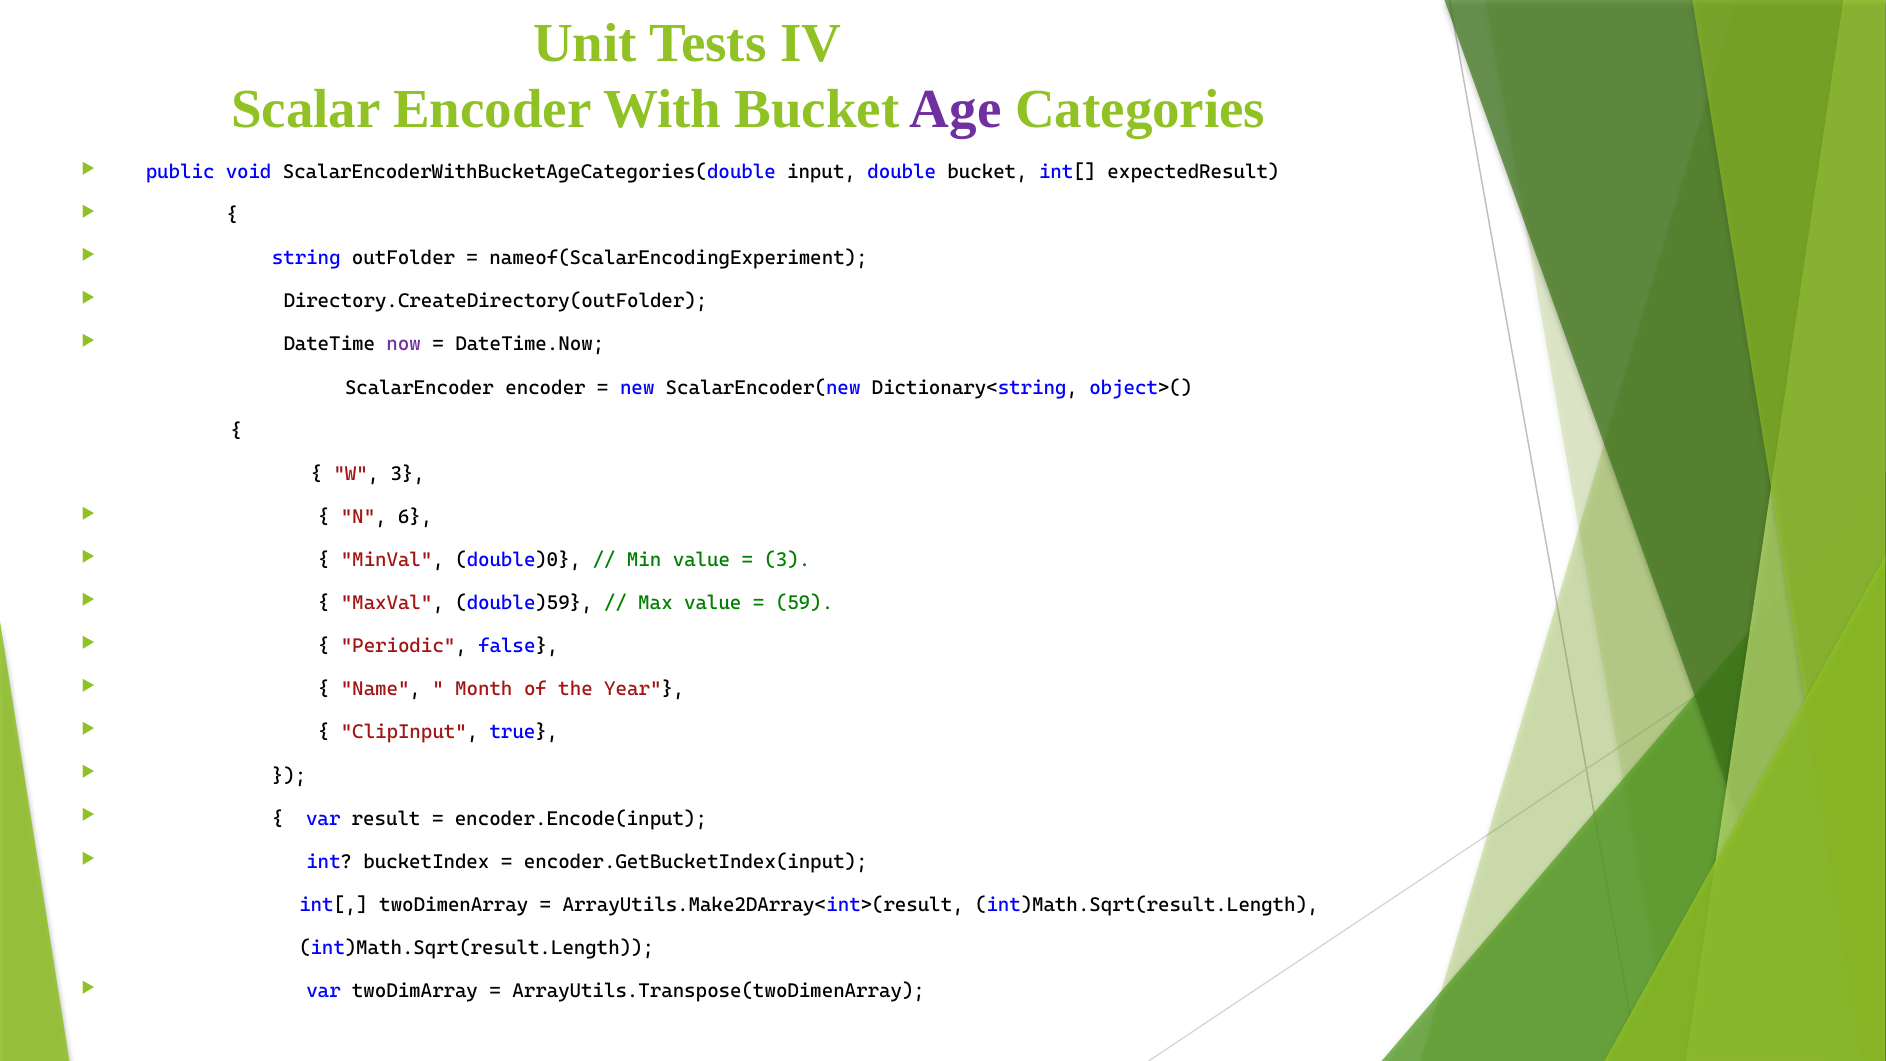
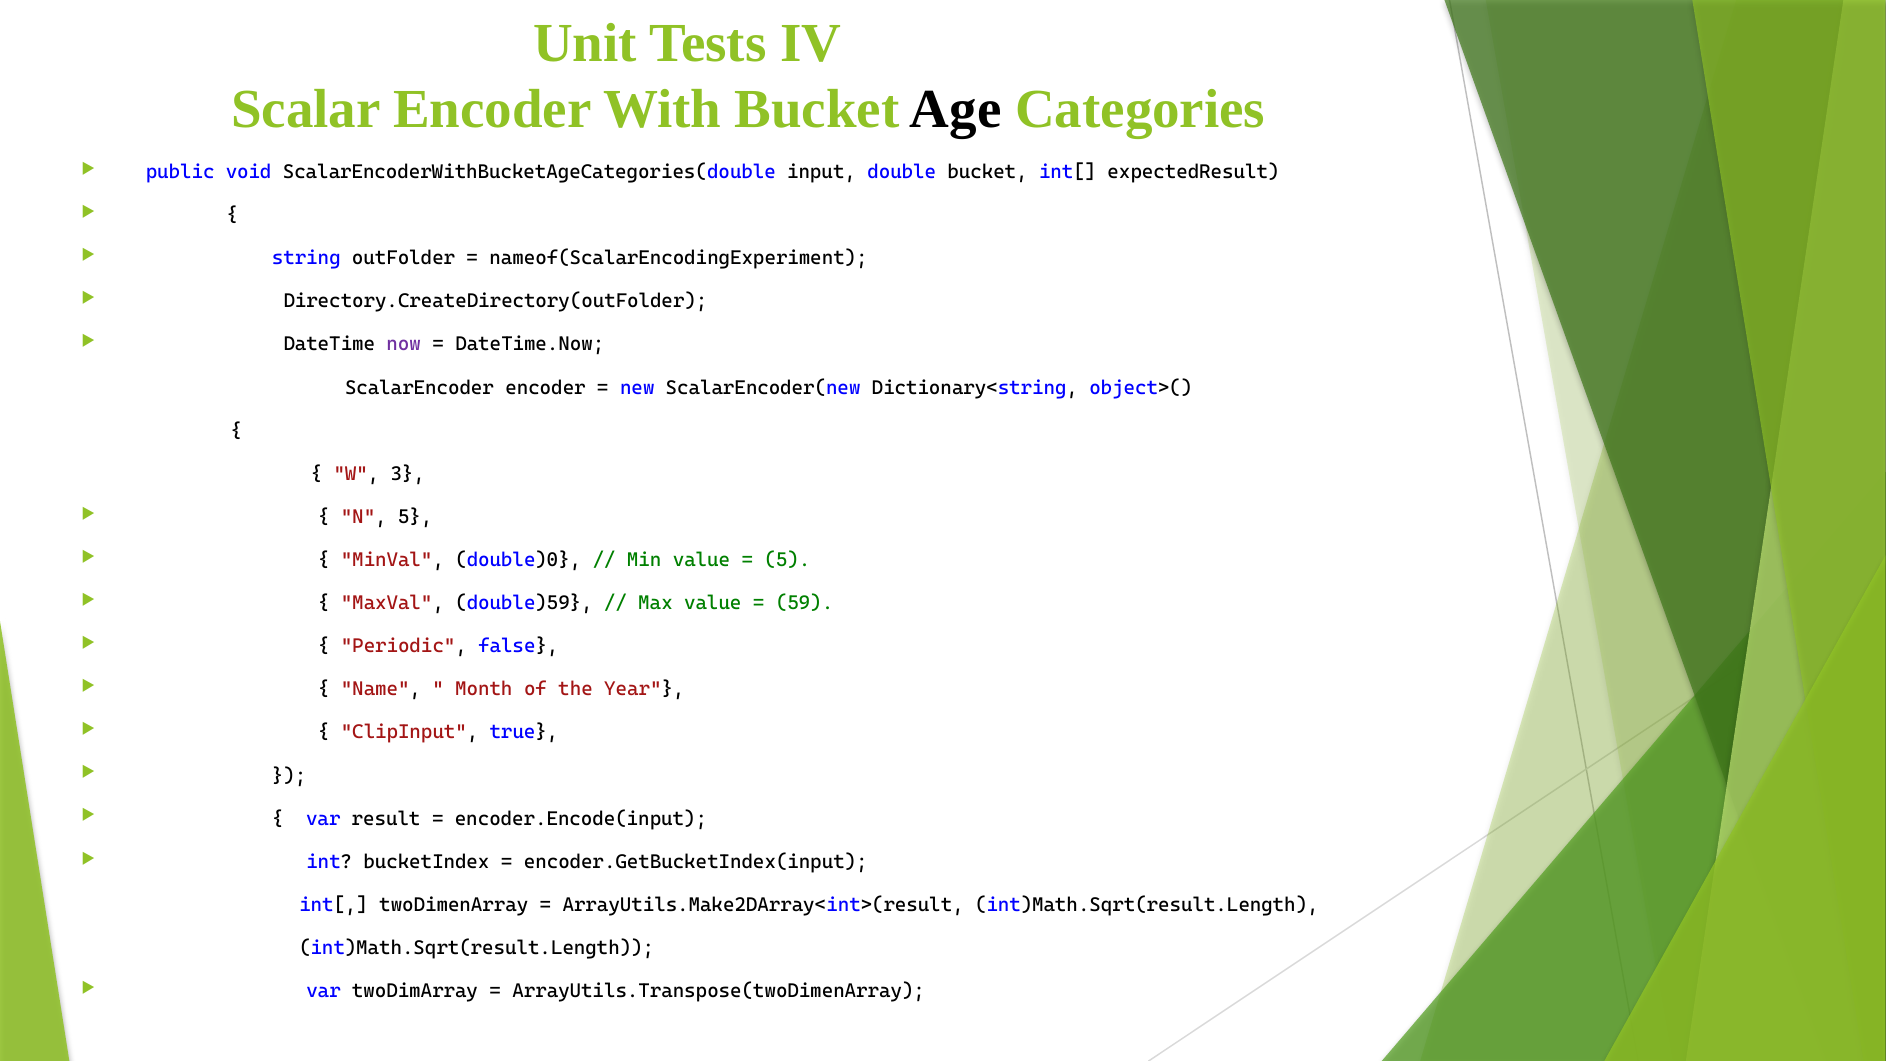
Age colour: purple -> black (956, 110)
N 6: 6 -> 5 (415, 517)
3: 3 -> 5 (787, 560)
